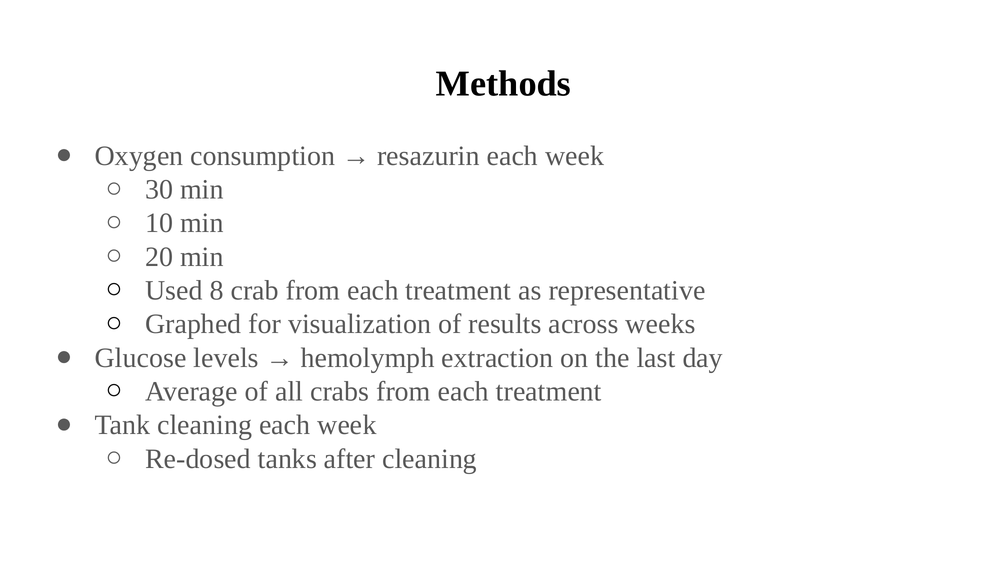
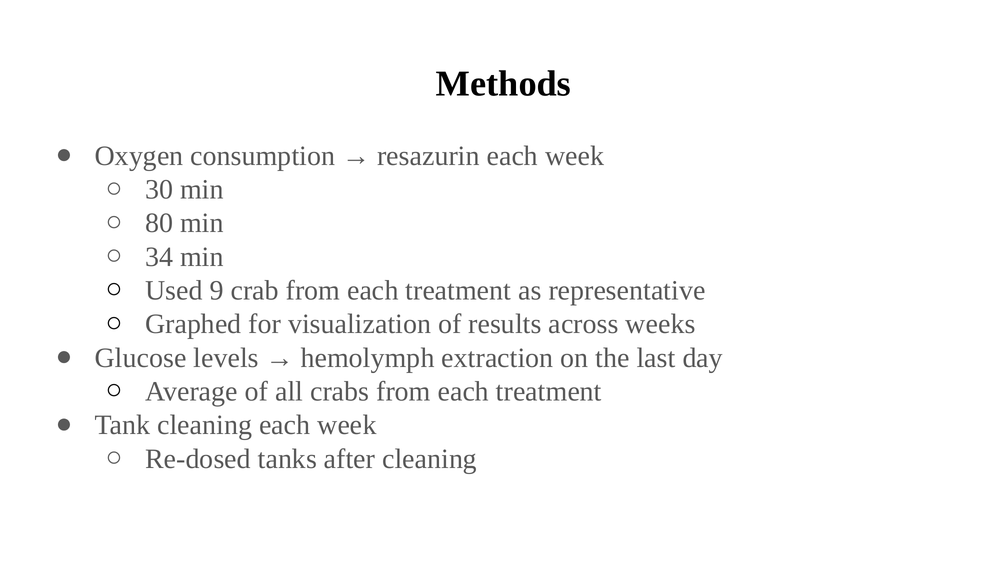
10: 10 -> 80 (159, 223)
20: 20 -> 34 (159, 257)
8: 8 -> 9 (217, 290)
